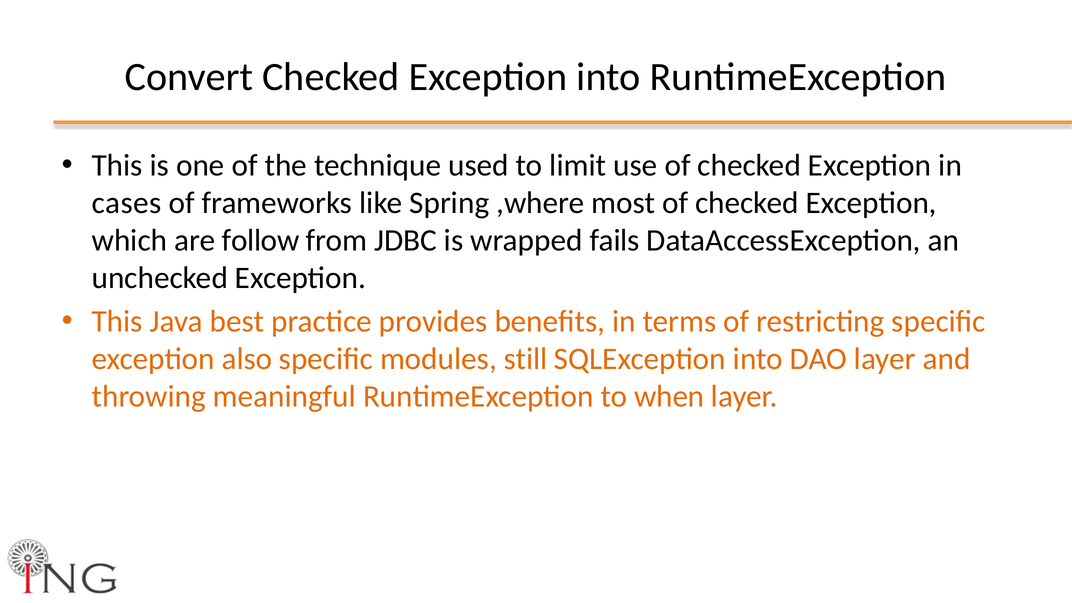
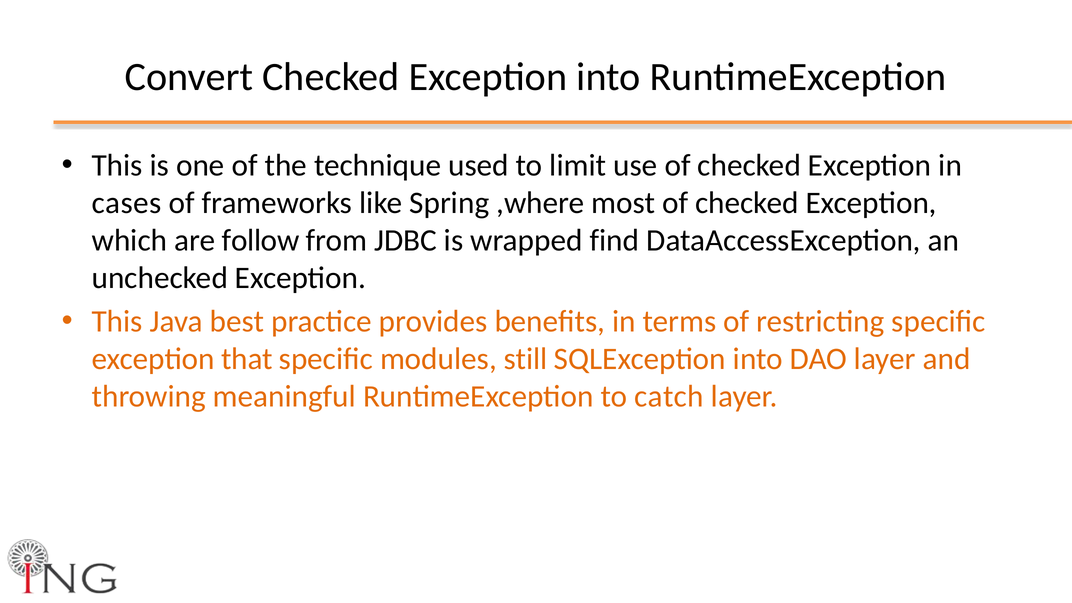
fails: fails -> find (614, 240)
also: also -> that (247, 359)
when: when -> catch (669, 397)
